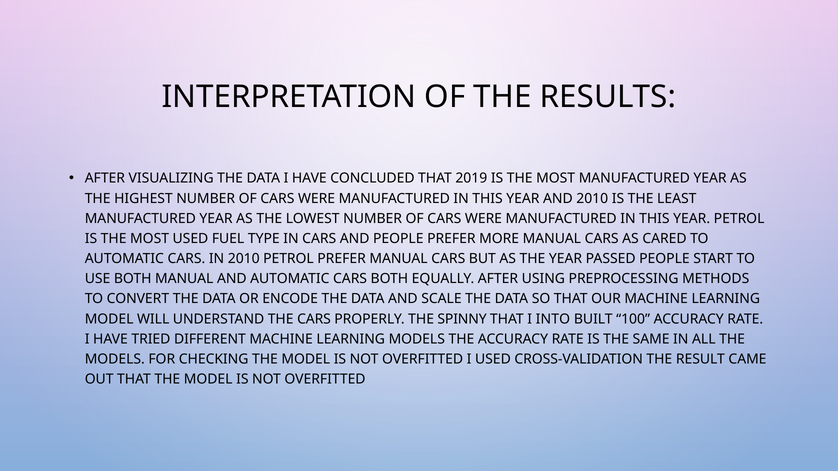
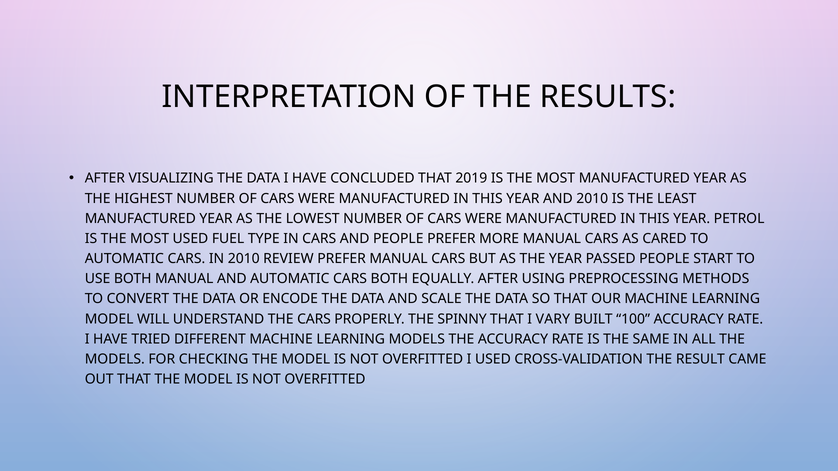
2010 PETROL: PETROL -> REVIEW (288, 259)
INTO: INTO -> VARY (553, 319)
